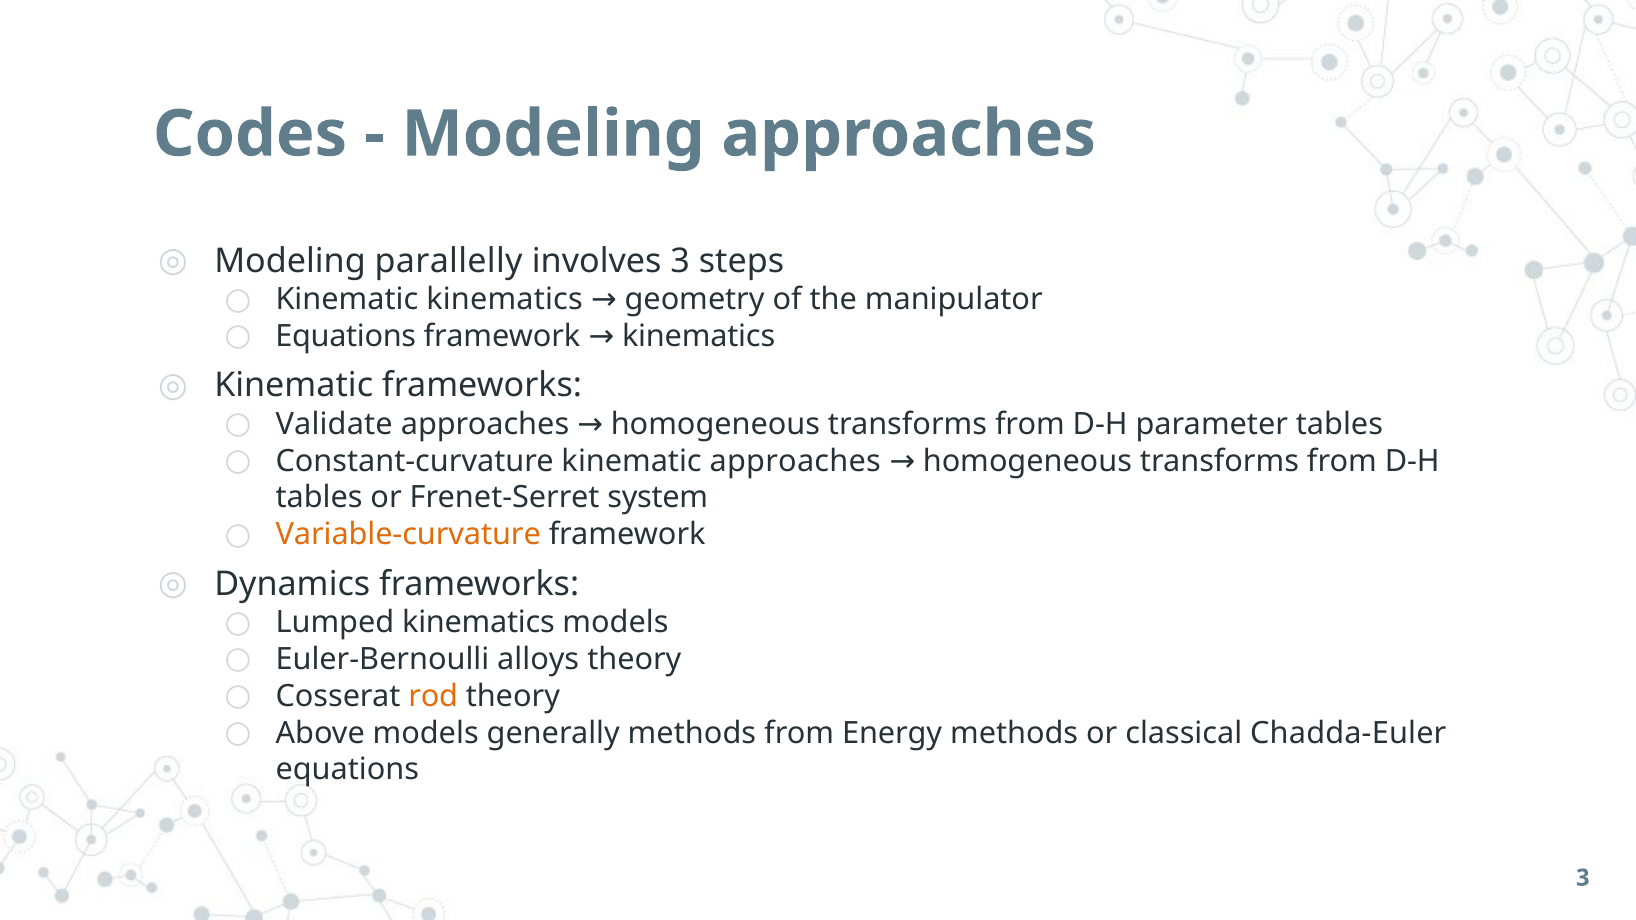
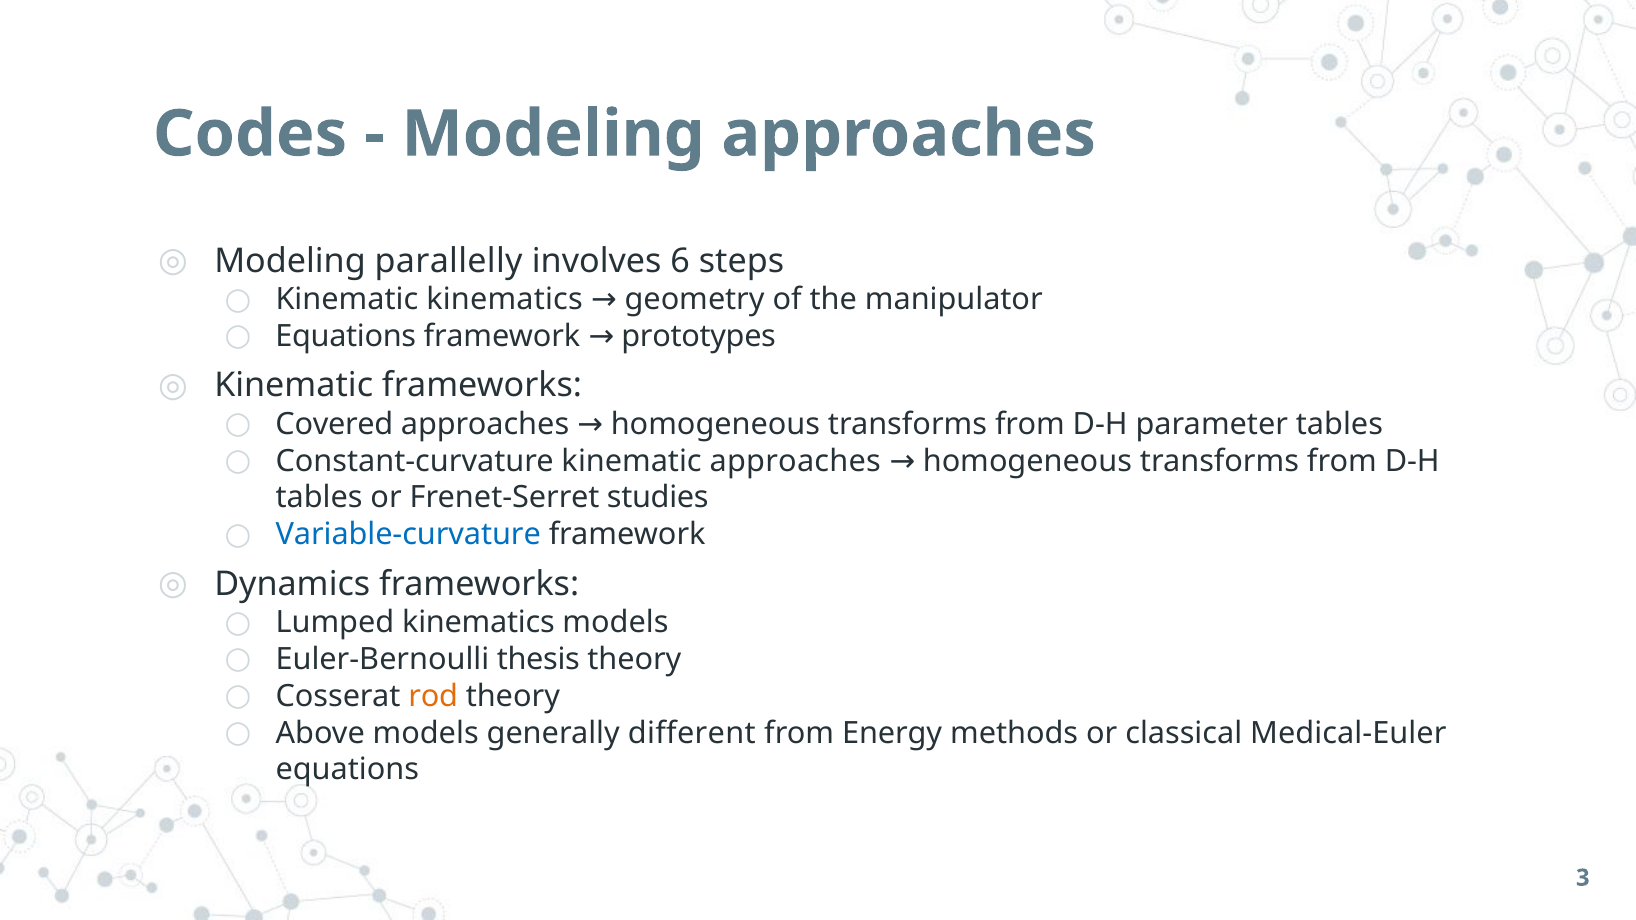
involves 3: 3 -> 6 (680, 261)
framework kinematics: kinematics -> prototypes (699, 336)
Validate: Validate -> Covered (334, 424)
system: system -> studies (658, 498)
Variable-curvature colour: orange -> blue (408, 535)
alloys: alloys -> thesis (538, 659)
generally methods: methods -> different (692, 733)
Chadda-Euler: Chadda-Euler -> Medical-Euler (1348, 733)
